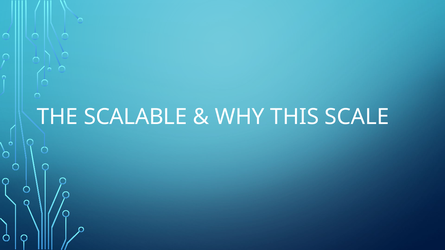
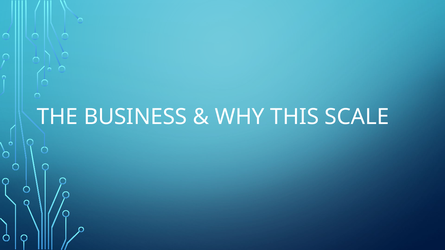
SCALABLE: SCALABLE -> BUSINESS (135, 117)
